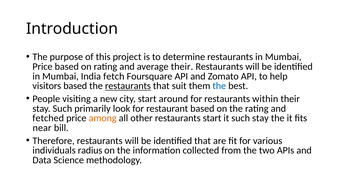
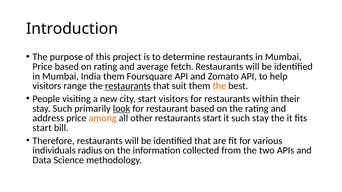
average their: their -> fetch (182, 67)
India fetch: fetch -> them (114, 76)
visitors based: based -> range (75, 86)
the colour: blue -> orange (219, 86)
start around: around -> visitors (173, 99)
look underline: none -> present (122, 109)
fetched: fetched -> address (48, 118)
near: near -> start (42, 128)
